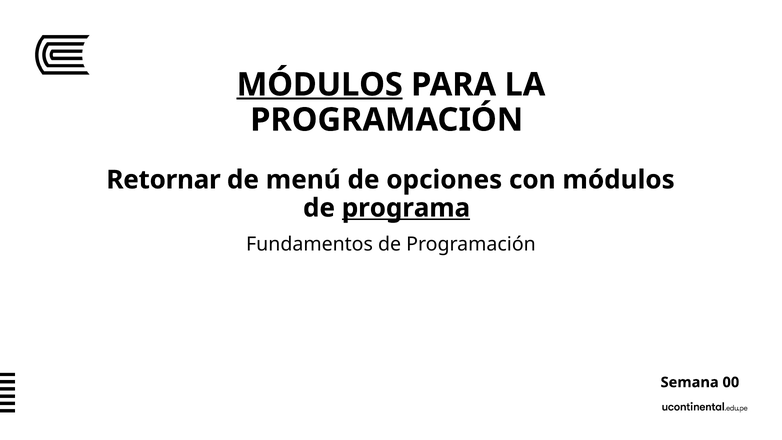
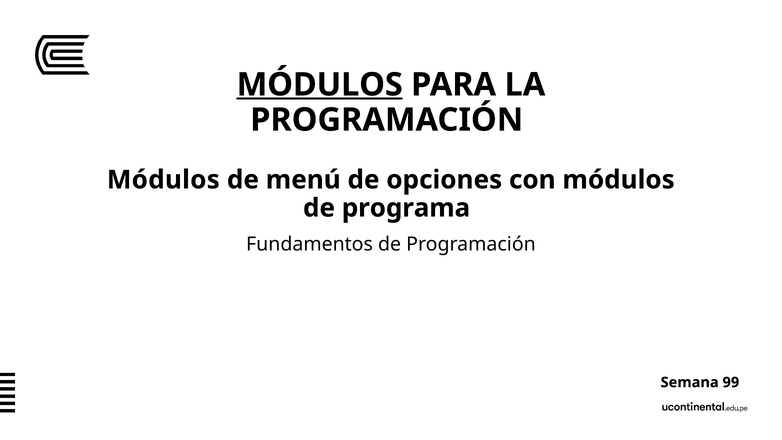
Retornar: Retornar -> Módulos (163, 180)
programa underline: present -> none (406, 208)
00: 00 -> 99 (731, 382)
